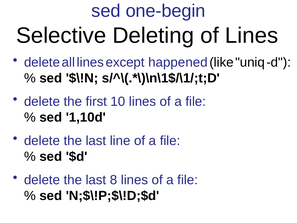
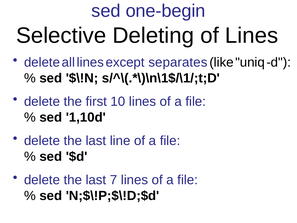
happened: happened -> separates (178, 62)
8: 8 -> 7 (114, 180)
